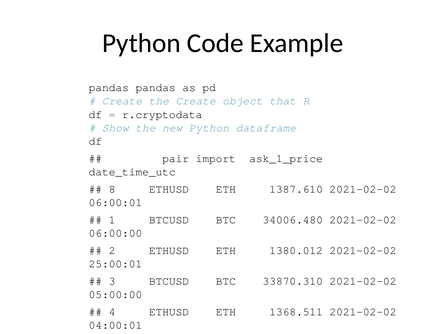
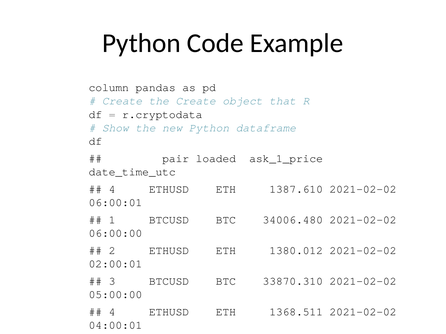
pandas: pandas -> column (109, 88)
import: import -> loaded (216, 159)
8: 8 -> 4 (112, 189)
25:00:01: 25:00:01 -> 02:00:01 (115, 264)
